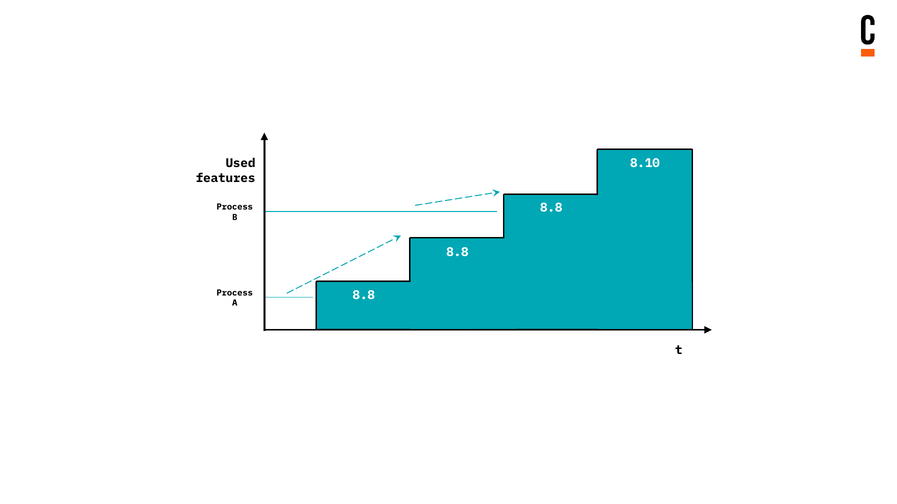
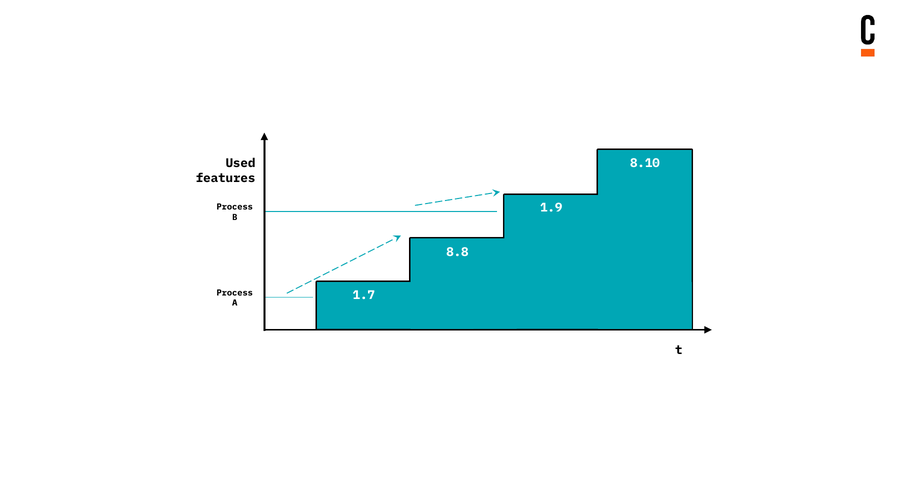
8.8: 8.8 -> 1.9 (551, 208)
8.8: 8.8 -> 1.7 (364, 296)
